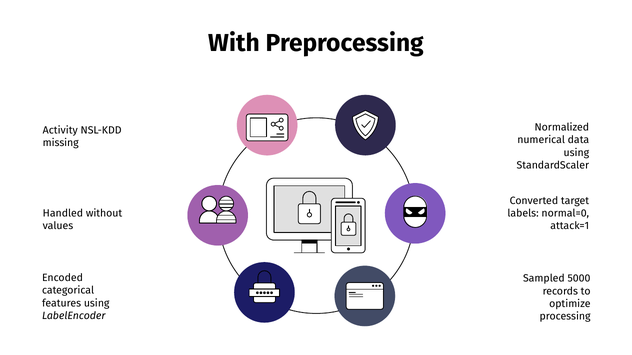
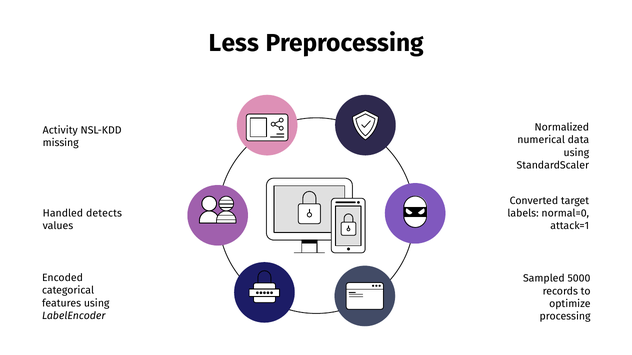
With: With -> Less (234, 43)
without: without -> detects (104, 214)
